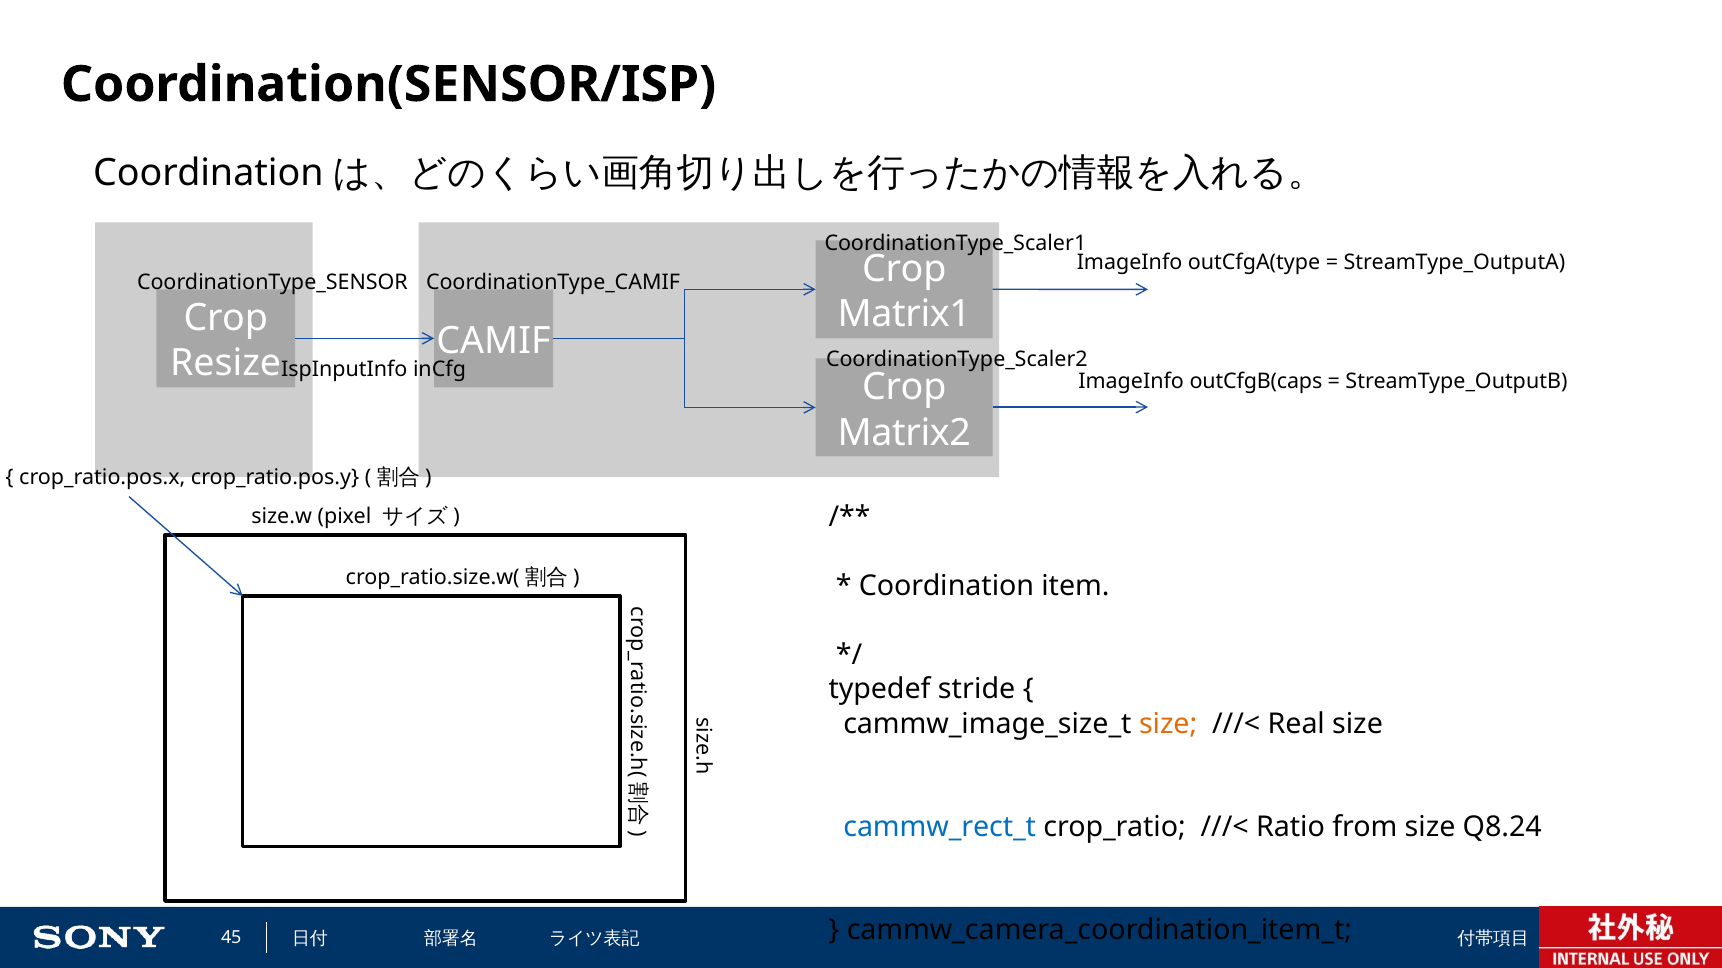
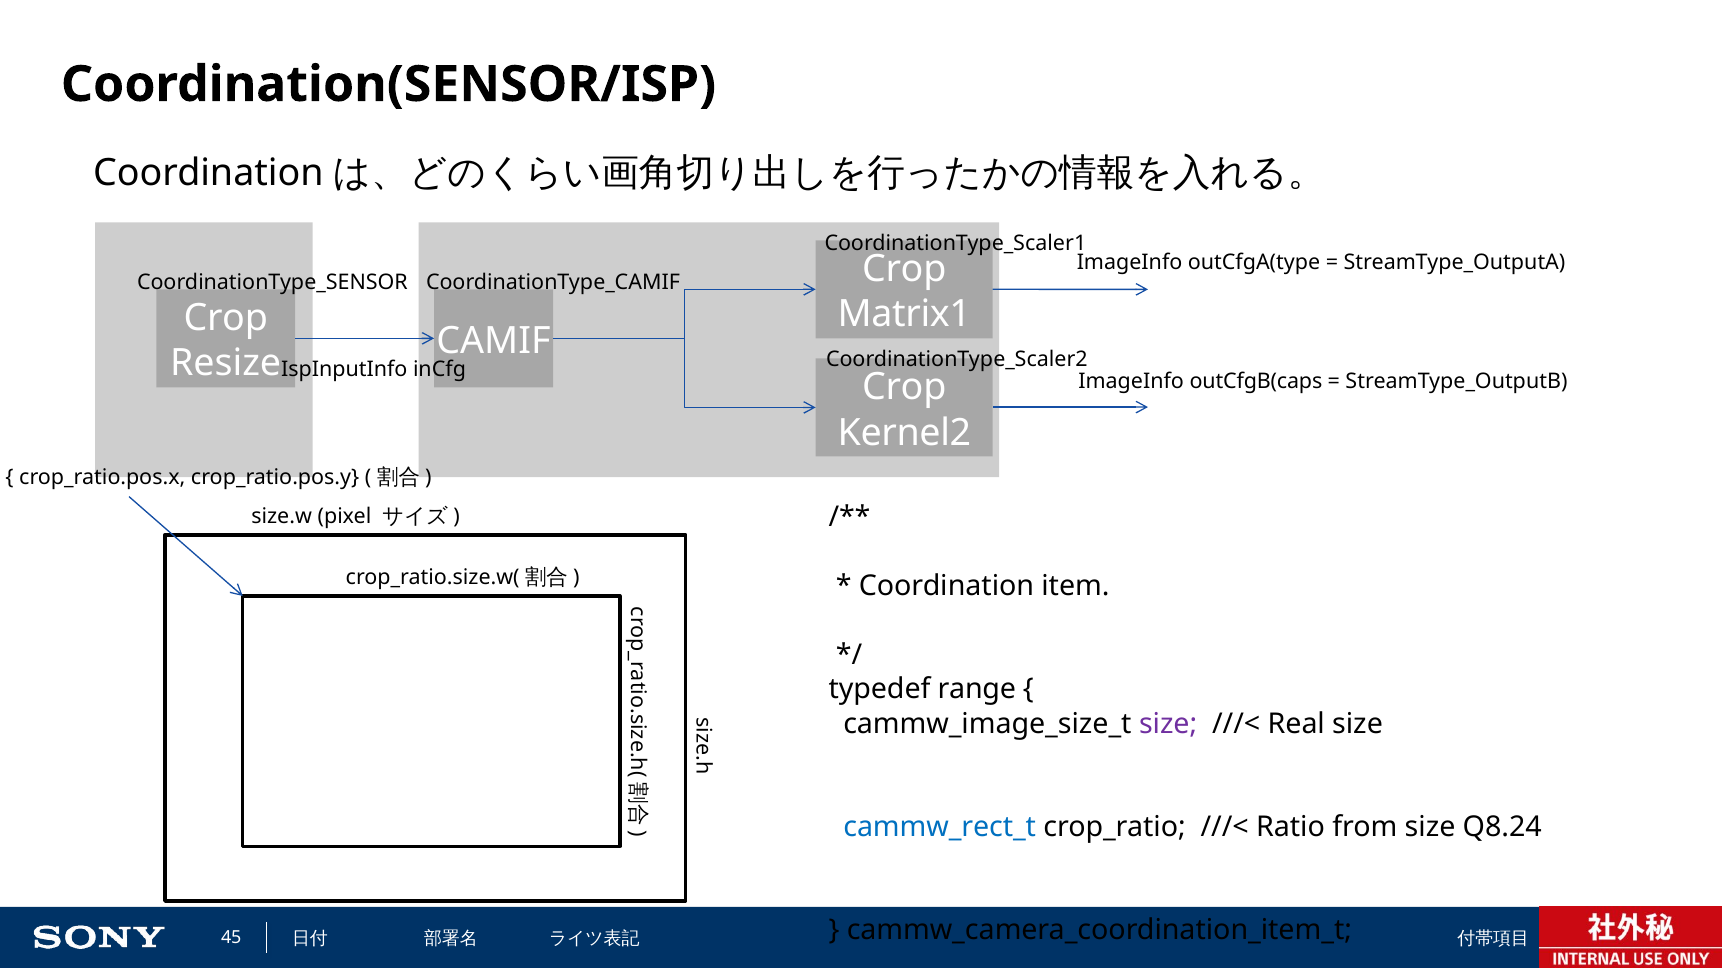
Matrix2: Matrix2 -> Kernel2 (904, 433)
stride: stride -> range (977, 689)
size colour: orange -> purple (1168, 723)
